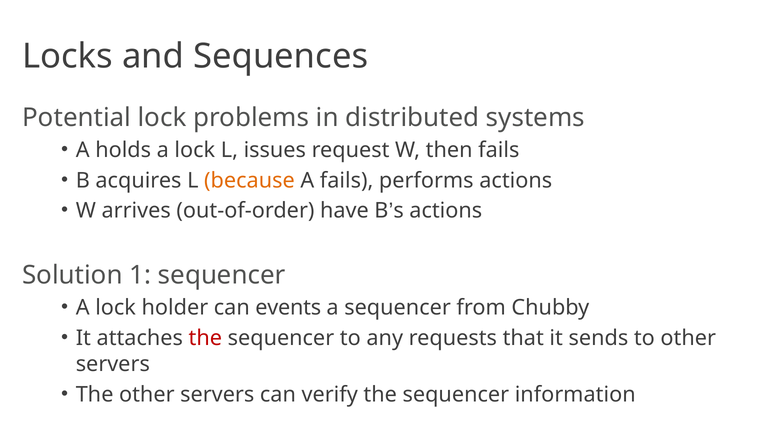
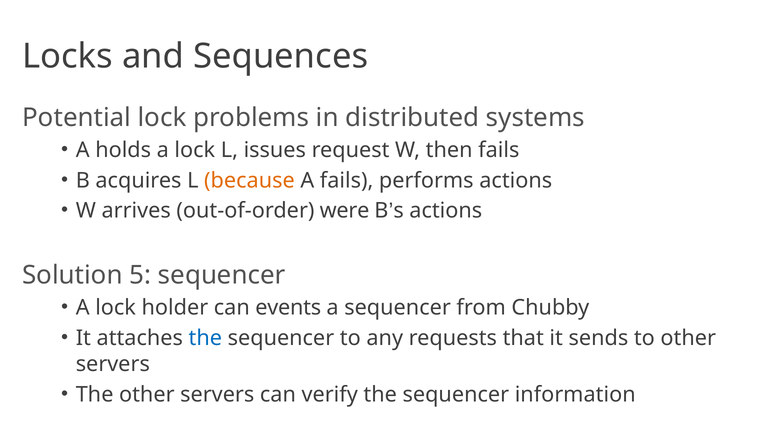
have: have -> were (345, 211)
1: 1 -> 5 (140, 275)
the colour: red -> blue (205, 338)
